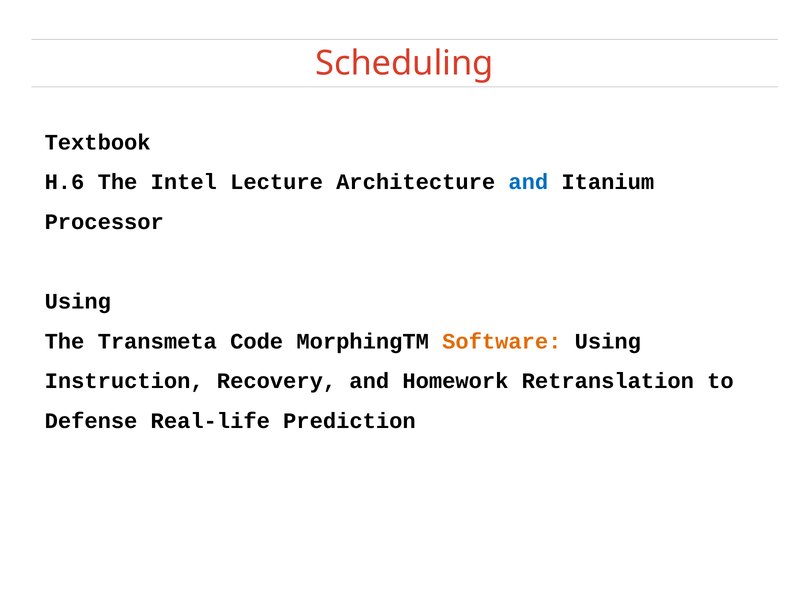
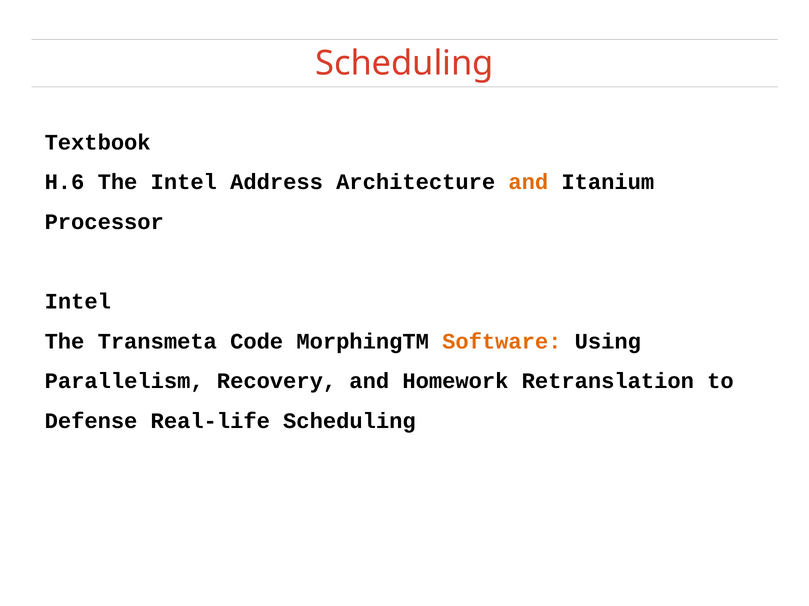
Lecture: Lecture -> Address (277, 182)
and colour: blue -> orange (528, 182)
Using: Using -> Intel (78, 302)
Instruction: Instruction -> Parallelism (124, 382)
Real-life Prediction: Prediction -> Scheduling (349, 421)
